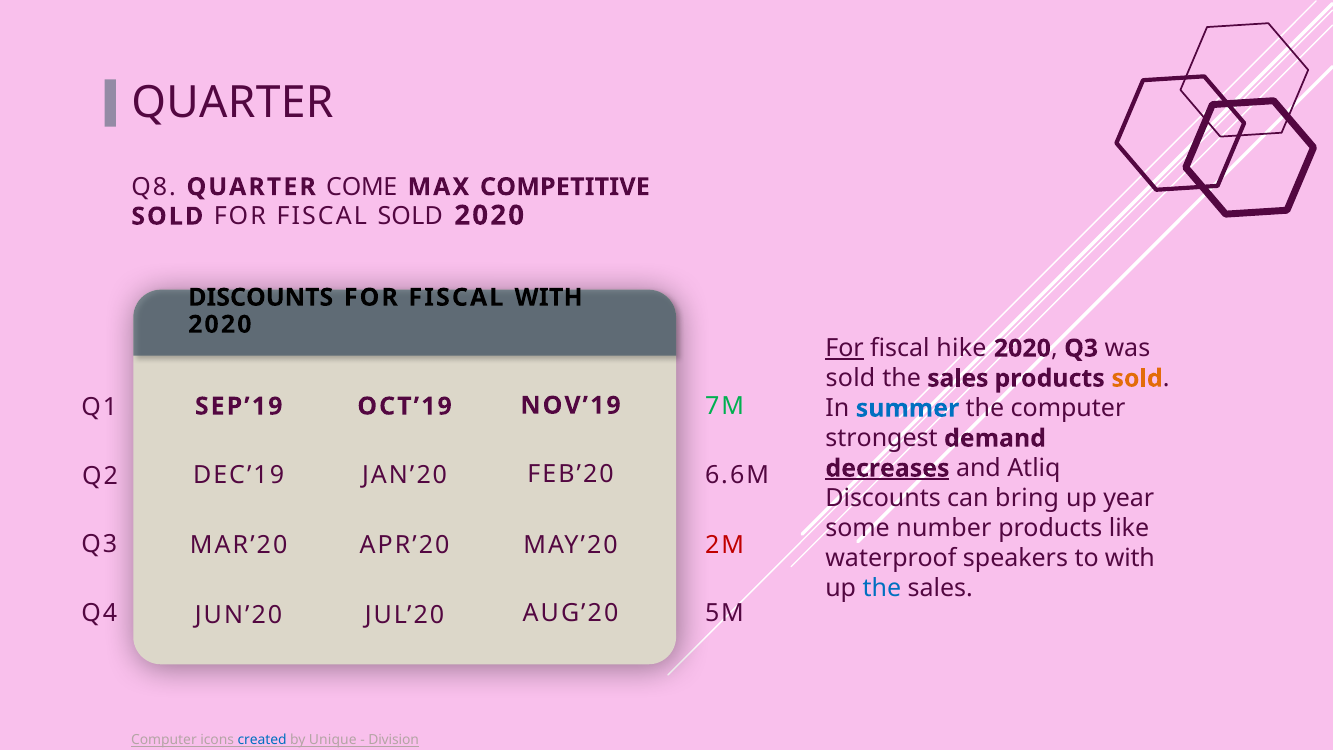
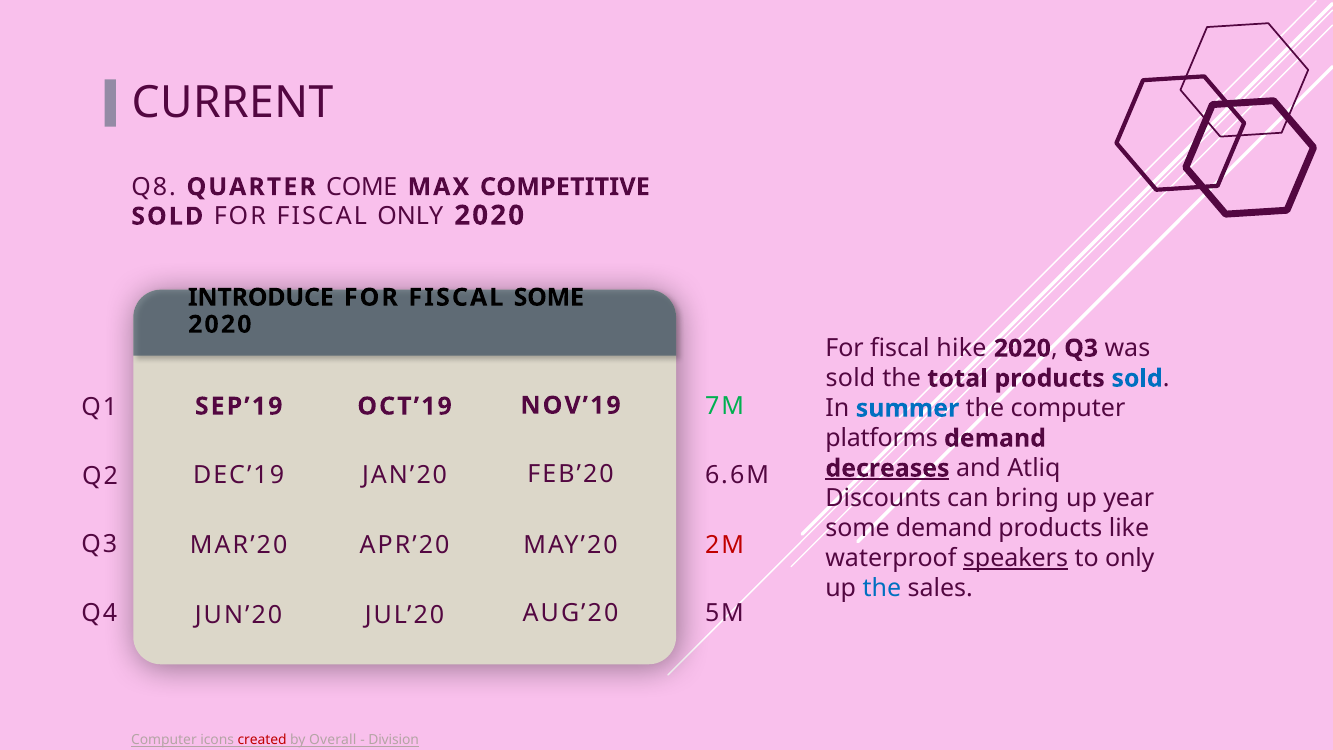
QUARTER: QUARTER -> CURRENT (232, 103)
FISCAL SOLD: SOLD -> ONLY (410, 216)
DISCOUNTS: DISCOUNTS -> INTRODUCE (261, 297)
FISCAL WITH: WITH -> SOME (549, 297)
For underline: present -> none (845, 348)
sales: sales -> total (958, 378)
sold colour: orange -> blue (1137, 378)
strongest: strongest -> platforms (882, 438)
some number: number -> demand (944, 528)
speakers underline: none -> present (1015, 558)
to with: with -> only (1130, 558)
created colour: blue -> red (262, 740)
Unique: Unique -> Overall (333, 740)
